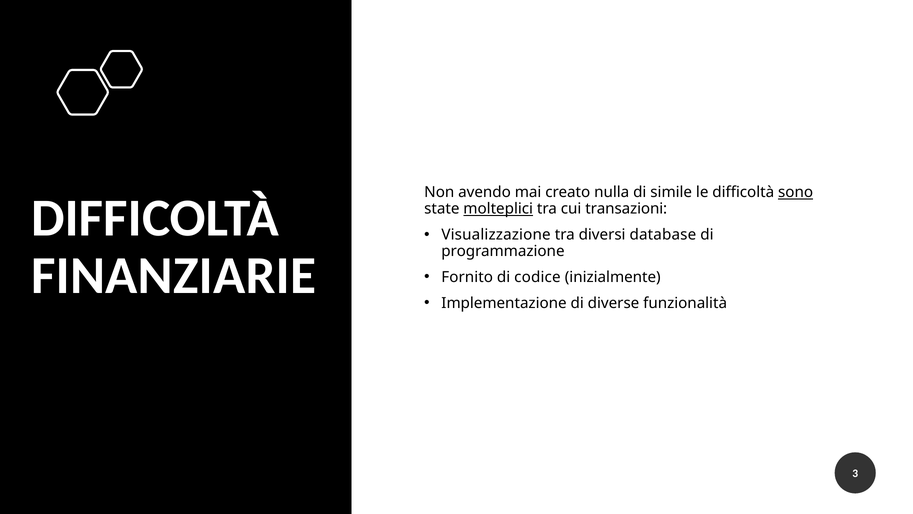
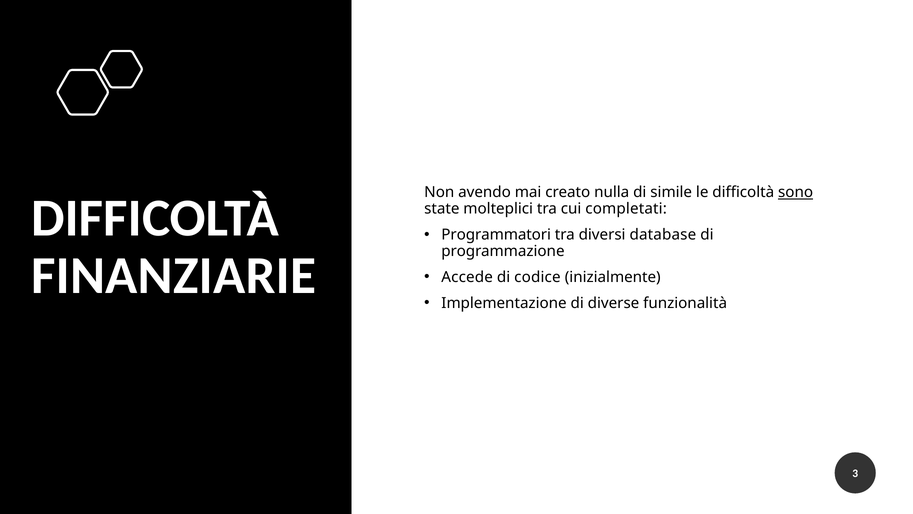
molteplici underline: present -> none (498, 209)
transazioni: transazioni -> completati (626, 209)
Visualizzazione: Visualizzazione -> Programmatori (496, 235)
Fornito: Fornito -> Accede (467, 277)
